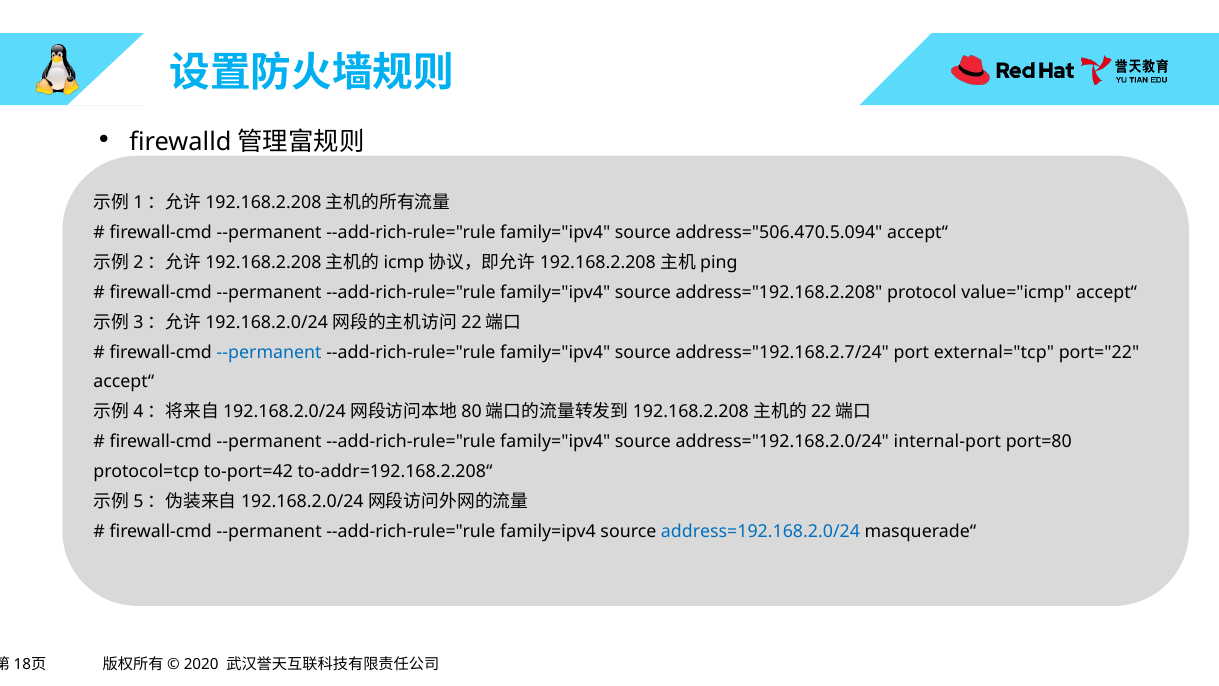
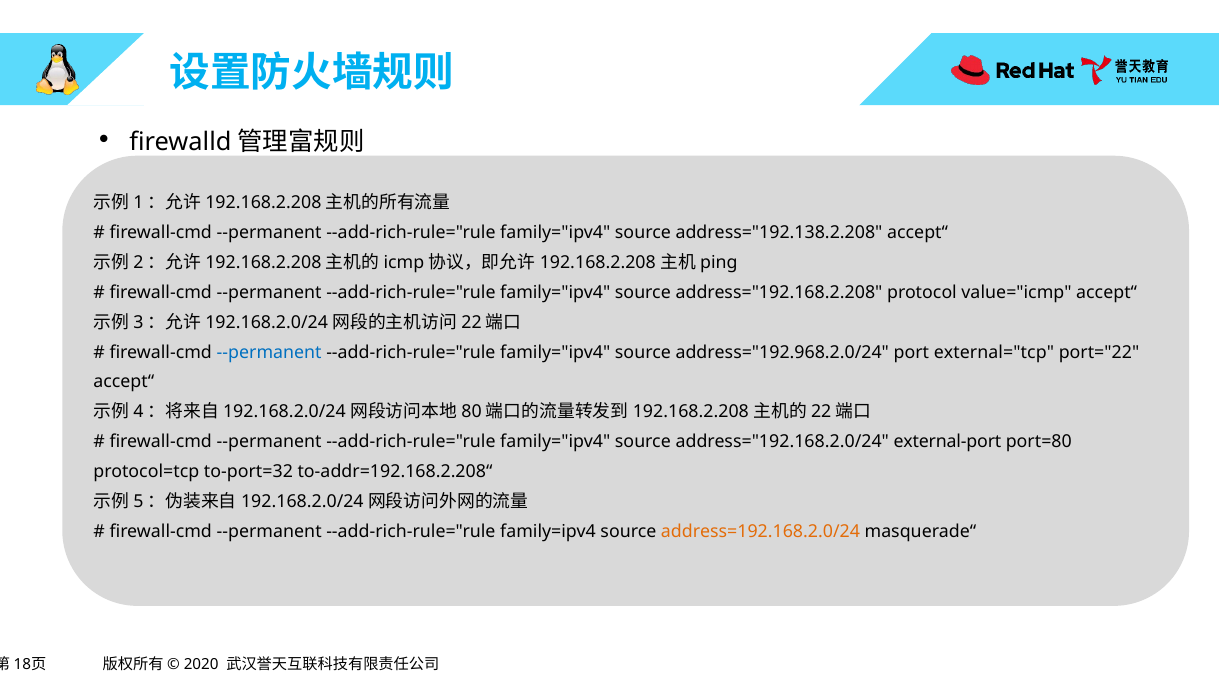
address="506.470.5.094: address="506.470.5.094 -> address="192.138.2.208 (779, 232)
address="192.168.2.7/24: address="192.168.2.7/24 -> address="192.968.2.0/24 (782, 352)
internal-port: internal-port -> external-port (947, 442)
to-port=42: to-port=42 -> to-port=32 (248, 471)
address=192.168.2.0/24 colour: blue -> orange (760, 531)
